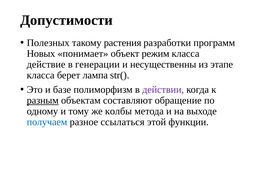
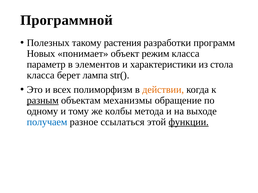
Допустимости: Допустимости -> Программной (67, 20)
действие: действие -> параметр (46, 65)
генерации: генерации -> элементов (97, 65)
несущественны: несущественны -> характеристики (163, 65)
этапе: этапе -> стола (222, 65)
базе: базе -> всех (62, 90)
действии colour: purple -> orange (163, 90)
составляют: составляют -> механизмы (128, 101)
функции underline: none -> present (189, 122)
